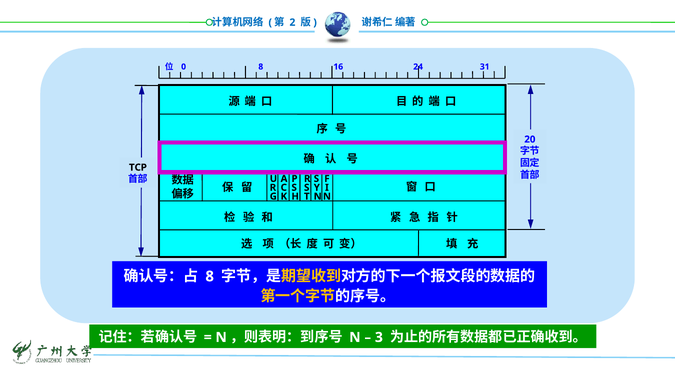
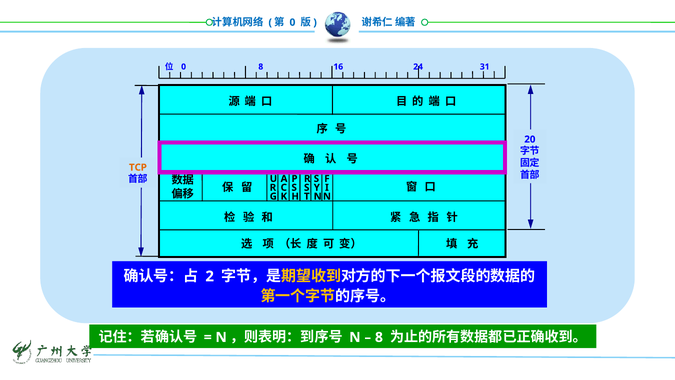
2: 2 -> 0 (292, 22)
TCP colour: black -> orange (138, 167)
8: 8 -> 2 (210, 276)
3: 3 -> 8 (379, 337)
